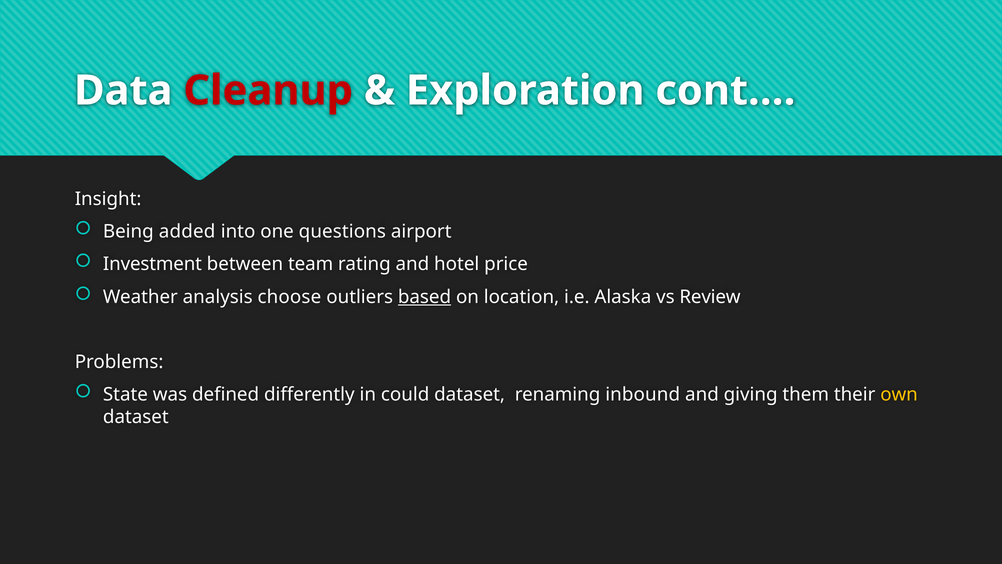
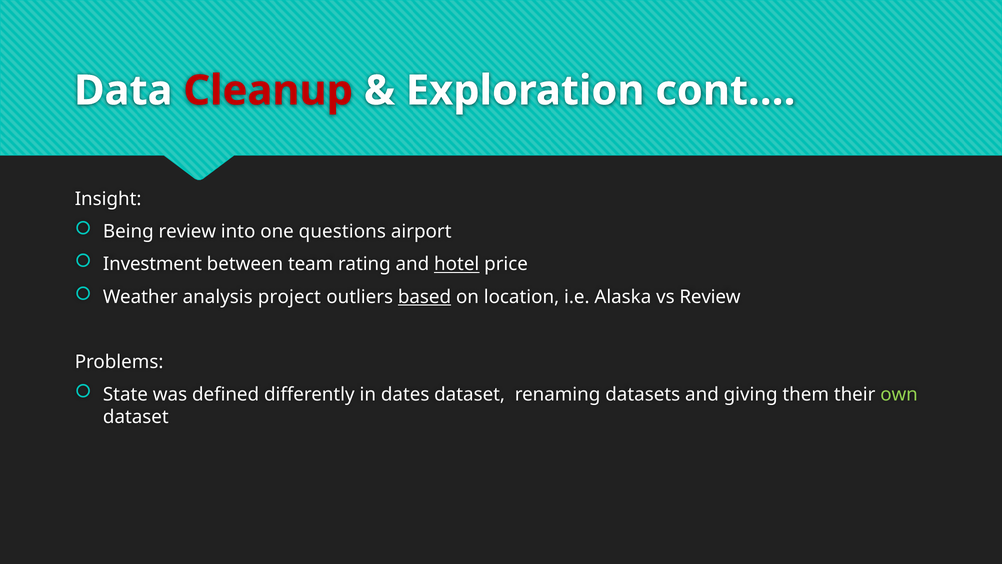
Being added: added -> review (187, 232)
hotel underline: none -> present (457, 264)
choose: choose -> project (289, 297)
could: could -> dates (405, 394)
inbound: inbound -> datasets (643, 394)
own colour: yellow -> light green (899, 394)
